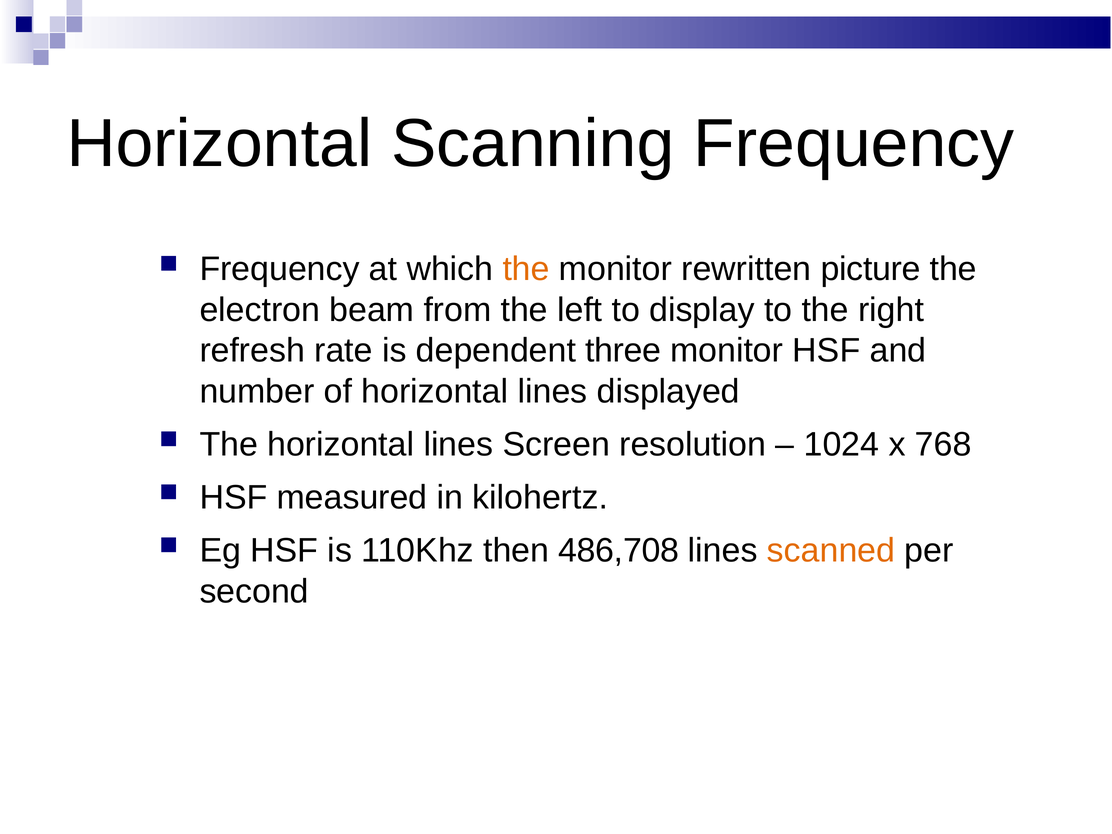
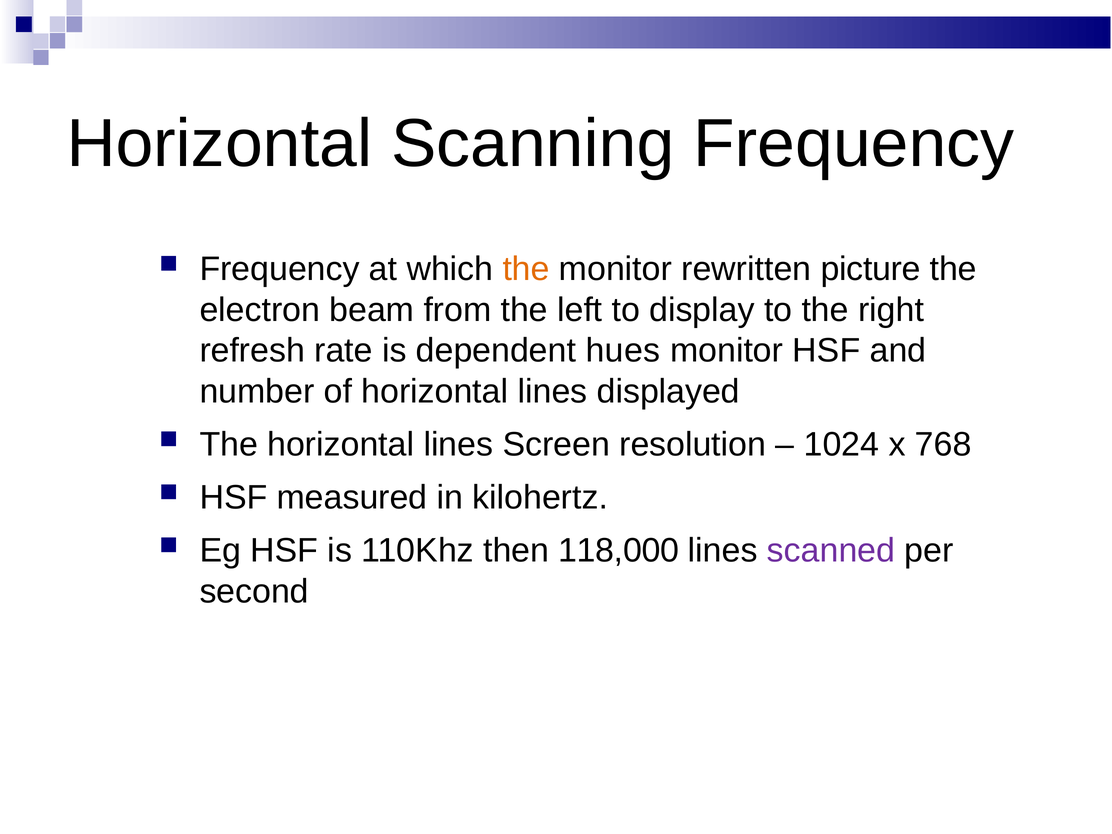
three: three -> hues (623, 351)
486,708: 486,708 -> 118,000 (619, 551)
scanned colour: orange -> purple (831, 551)
